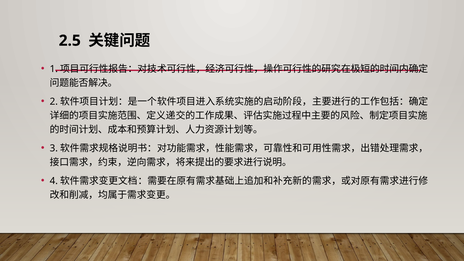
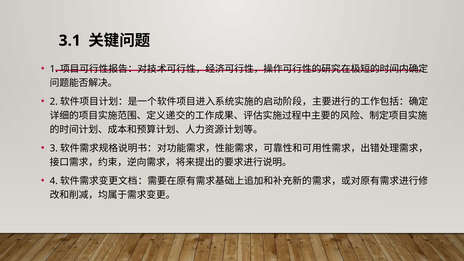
2.5: 2.5 -> 3.1 (70, 41)
